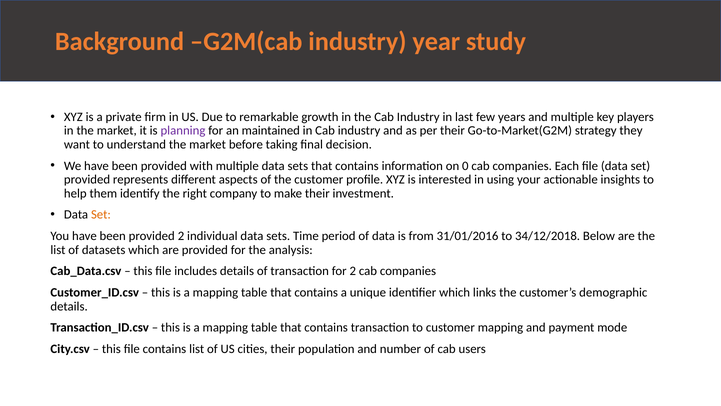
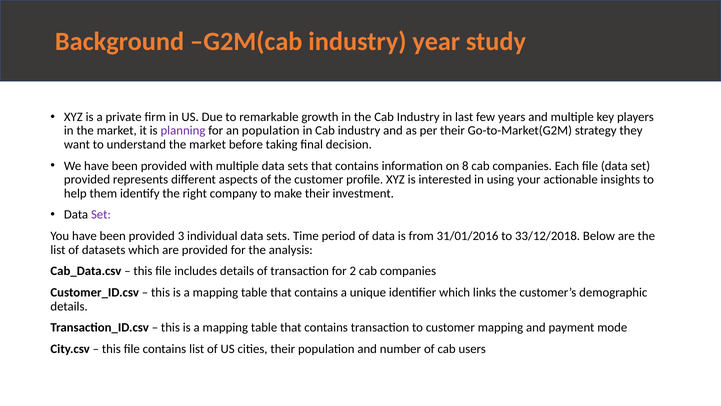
an maintained: maintained -> population (271, 131)
0: 0 -> 8 (465, 166)
Set colour: orange -> purple (101, 215)
provided 2: 2 -> 3 (181, 236)
34/12/2018: 34/12/2018 -> 33/12/2018 (548, 236)
